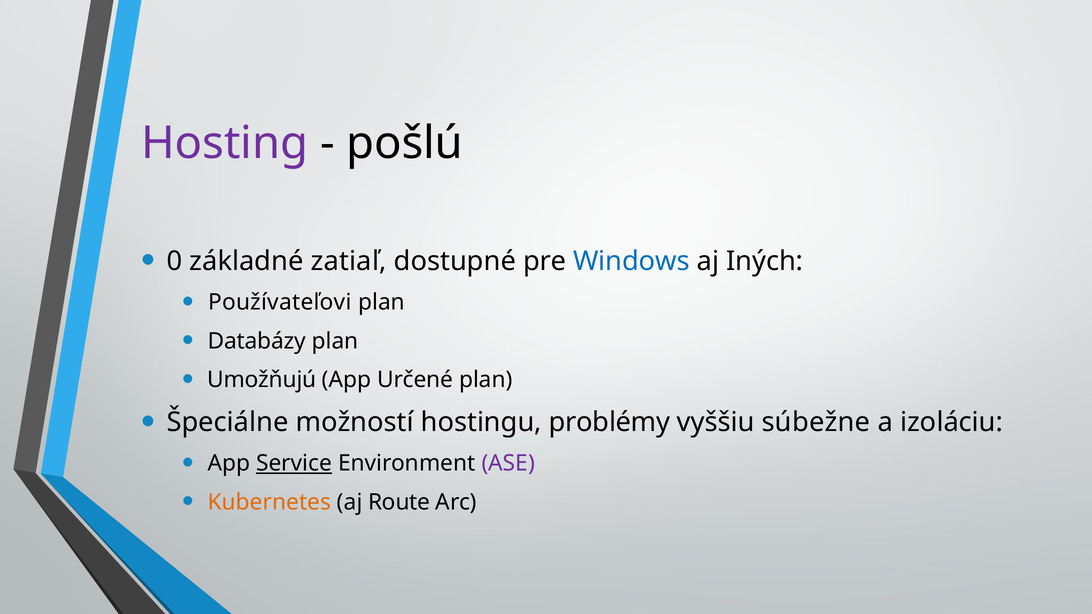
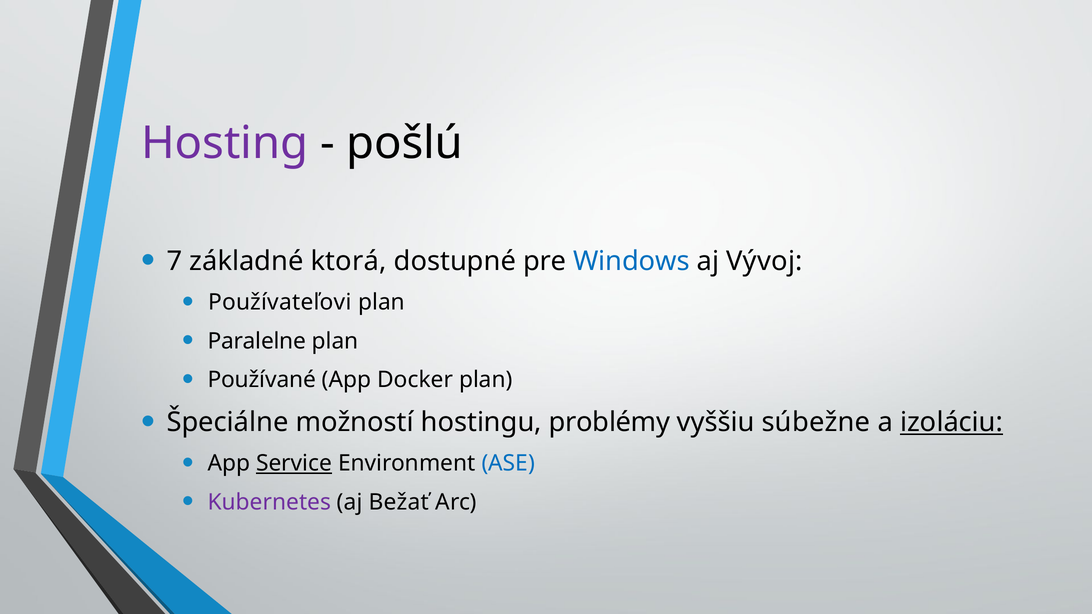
0: 0 -> 7 (175, 261)
zatiaľ: zatiaľ -> ktorá (349, 261)
Iných: Iných -> Vývoj (765, 261)
Databázy: Databázy -> Paralelne (257, 341)
Umožňujú: Umožňujú -> Používané (262, 380)
Určené: Určené -> Docker (415, 380)
izoláciu underline: none -> present (952, 423)
ASE colour: purple -> blue (508, 464)
Kubernetes colour: orange -> purple (269, 502)
Route: Route -> Bežať (399, 502)
